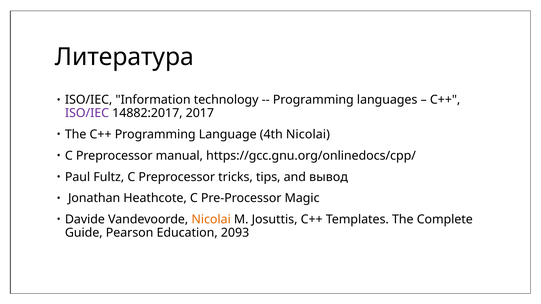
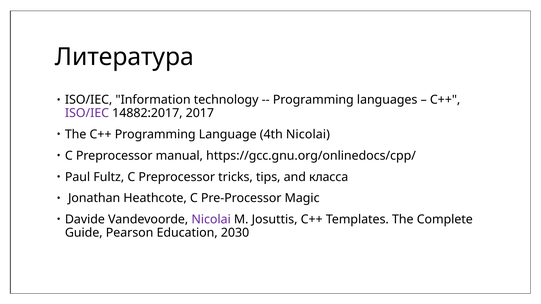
вывод: вывод -> класса (329, 177)
Nicolai colour: orange -> purple (211, 220)
2093: 2093 -> 2030 (235, 233)
